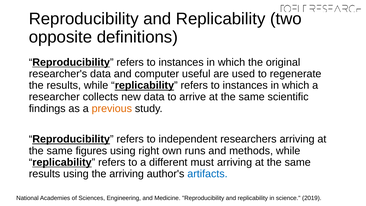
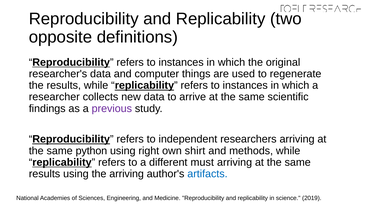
useful: useful -> things (196, 74)
previous colour: orange -> purple (112, 108)
figures: figures -> python (91, 151)
runs: runs -> shirt (195, 151)
